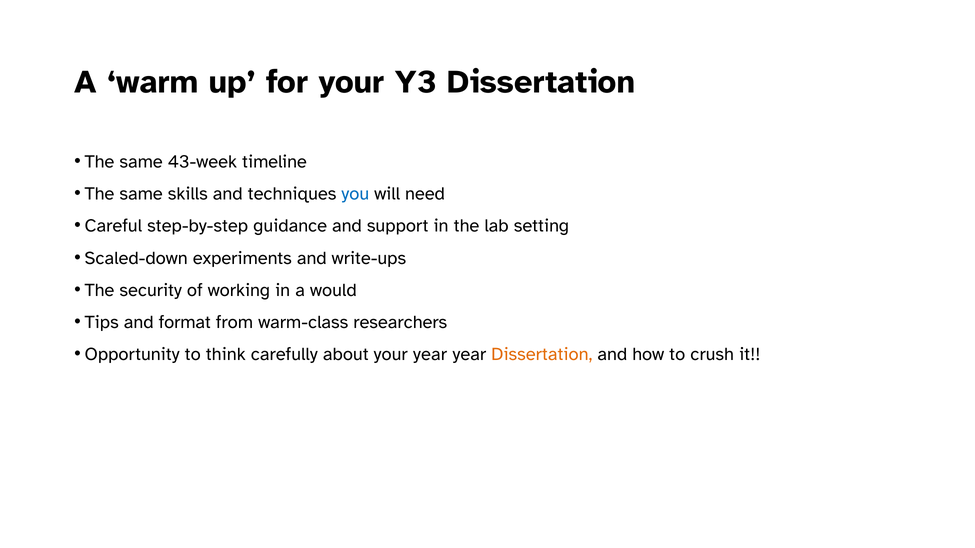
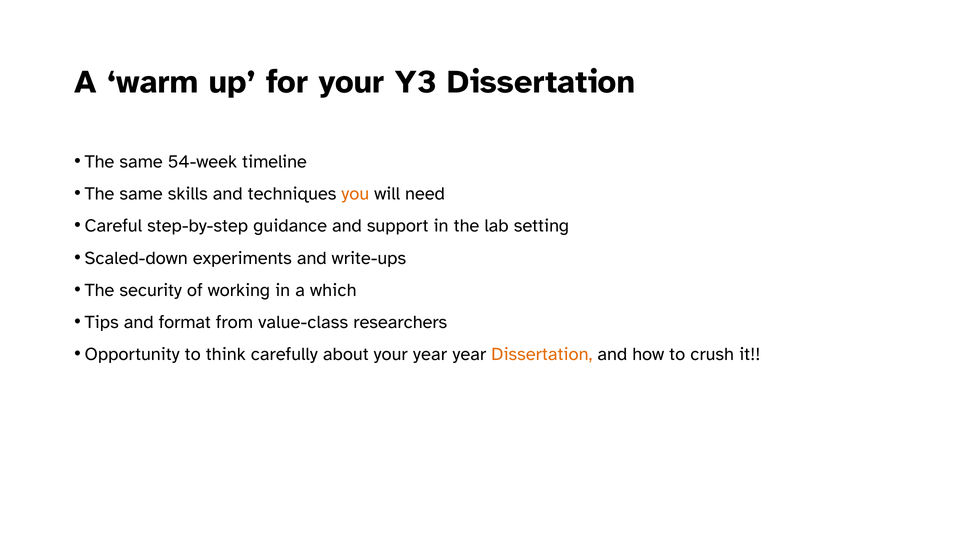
43-week: 43-week -> 54-week (202, 162)
you colour: blue -> orange (355, 194)
would: would -> which (333, 290)
warm-class: warm-class -> value-class (303, 322)
